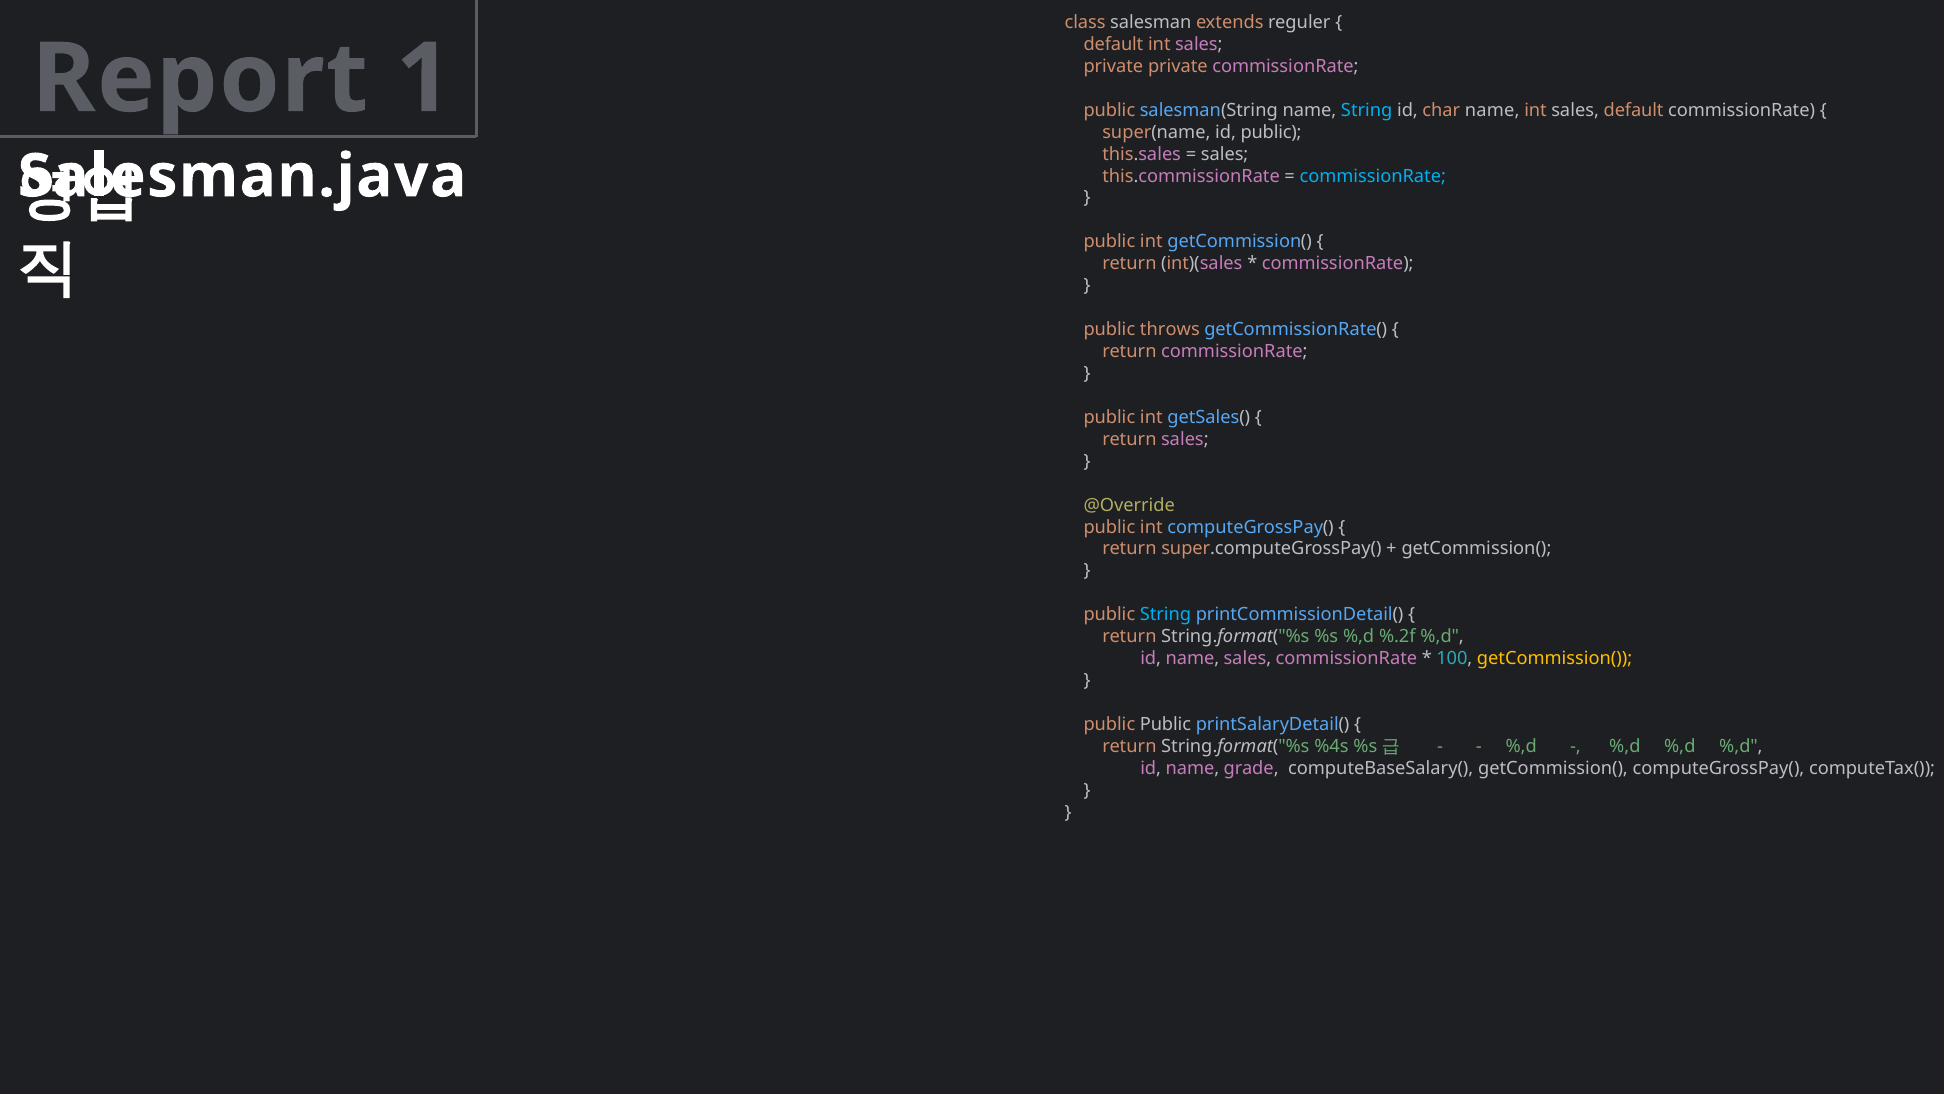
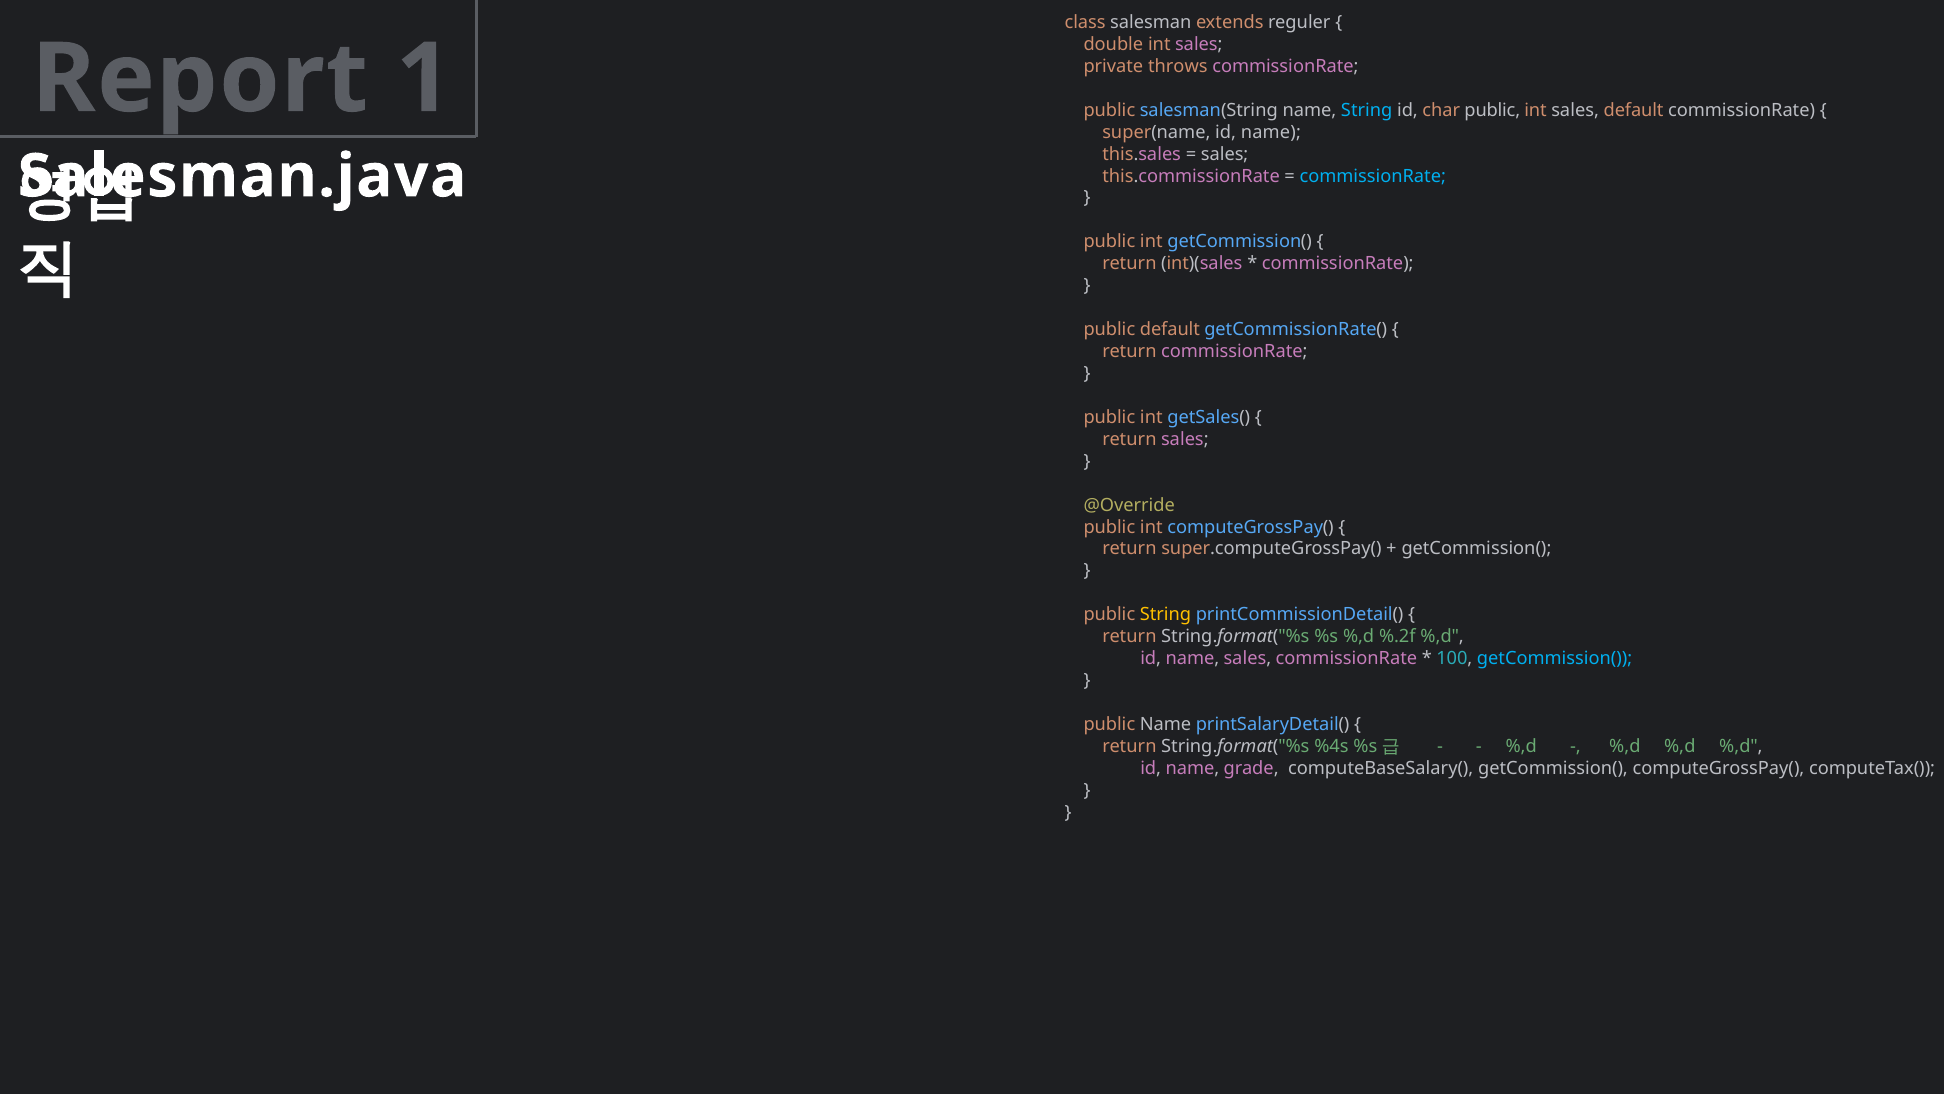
default: default -> double (1113, 44)
private private: private -> throws (1178, 66)
char name: name -> public (1492, 110)
super(name id public: public -> name (1271, 132)
public throws: throws -> default (1170, 329)
String colour: light blue -> yellow (1165, 614)
getCommission( colour: yellow -> light blue (1555, 658)
public Public: Public -> Name (1165, 724)
